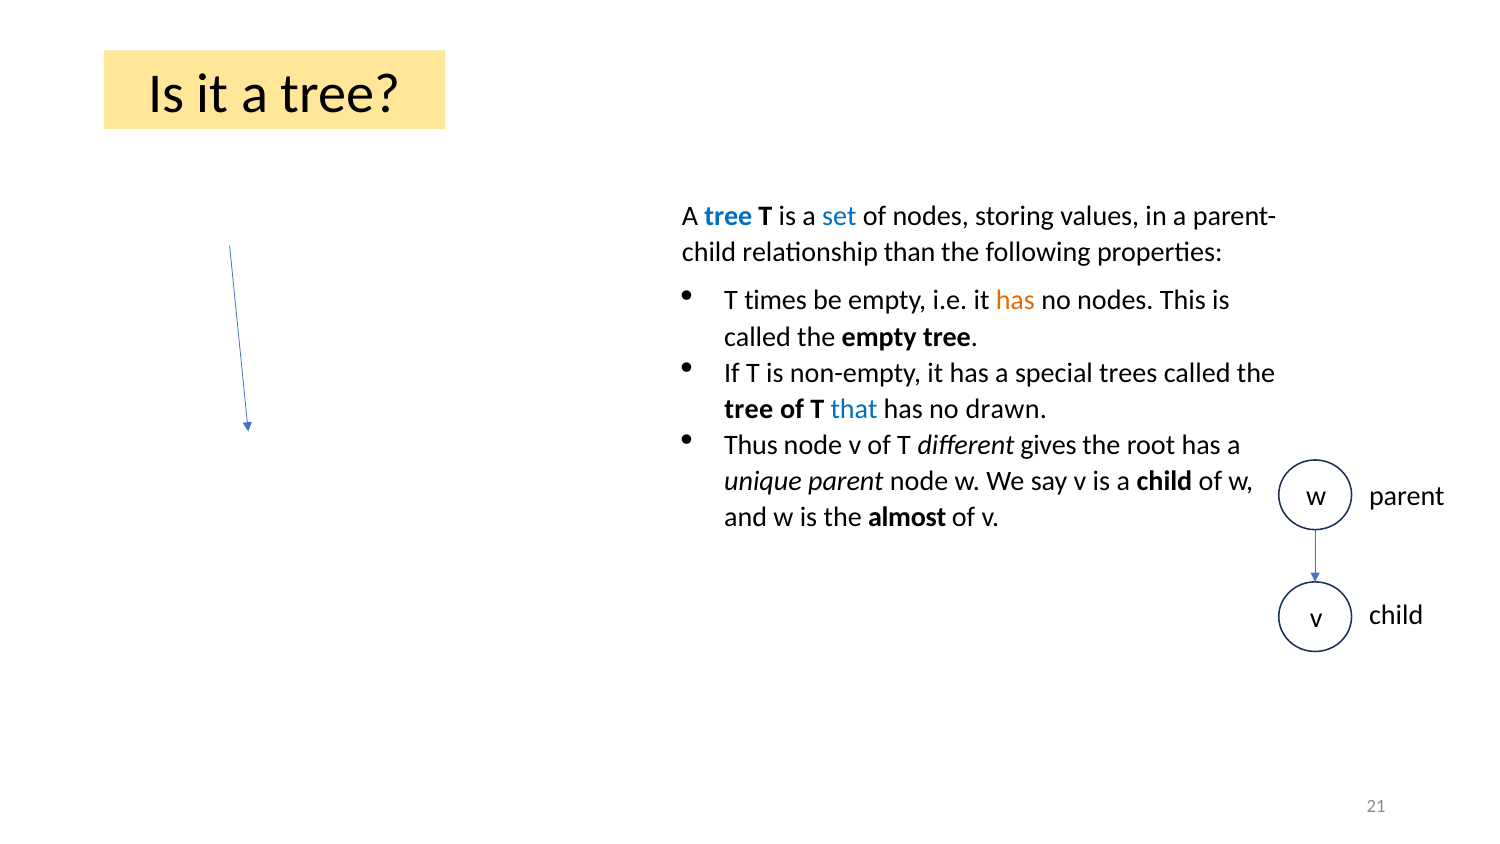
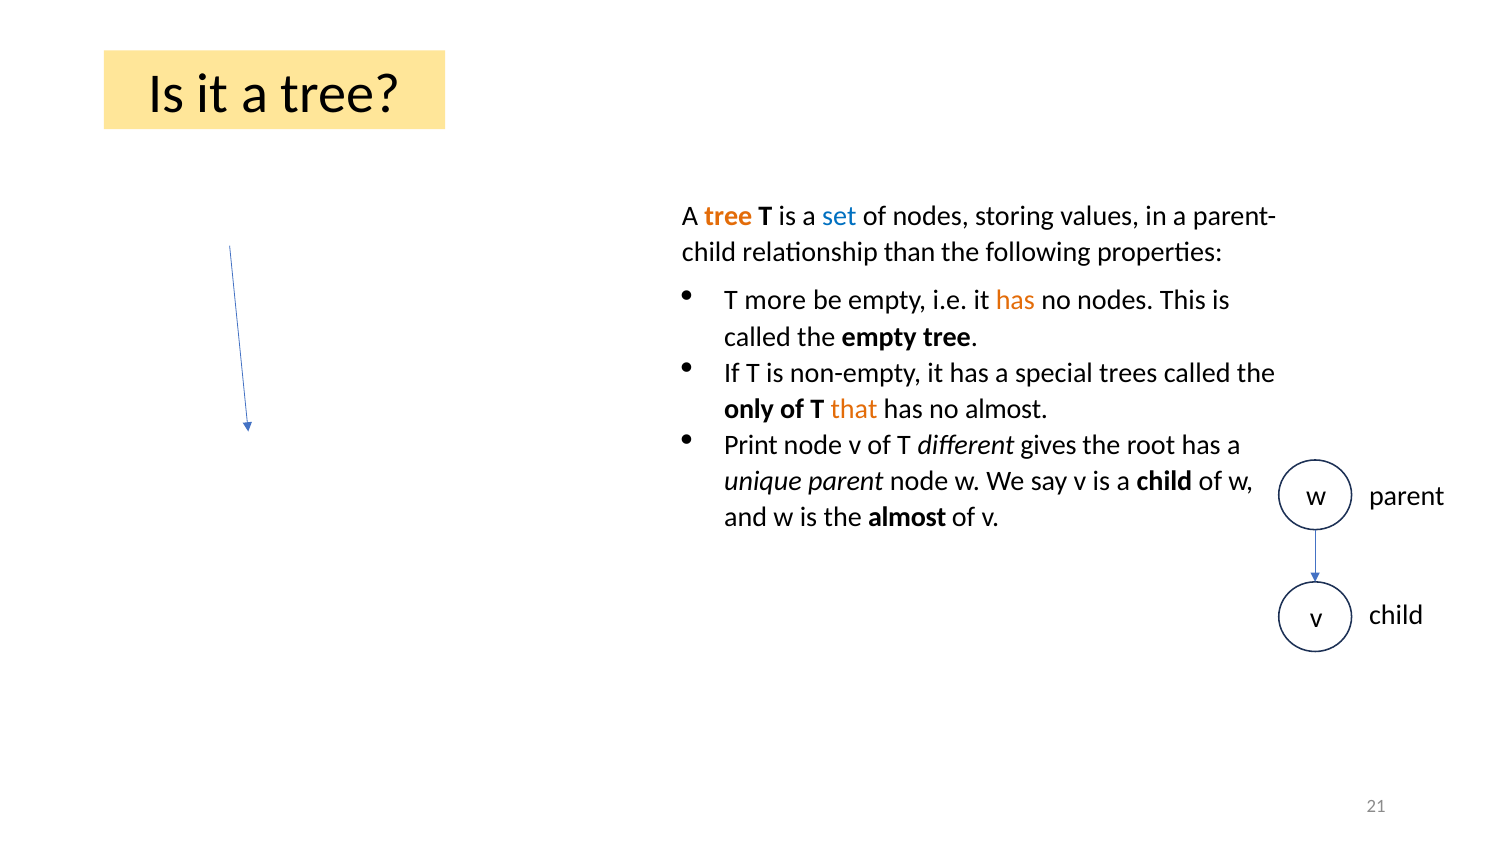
tree colour: blue -> orange (728, 216)
times: times -> more (775, 301)
tree: tree -> only (749, 409)
that colour: blue -> orange (854, 409)
no drawn: drawn -> almost (1007, 409)
Thus: Thus -> Print (751, 445)
